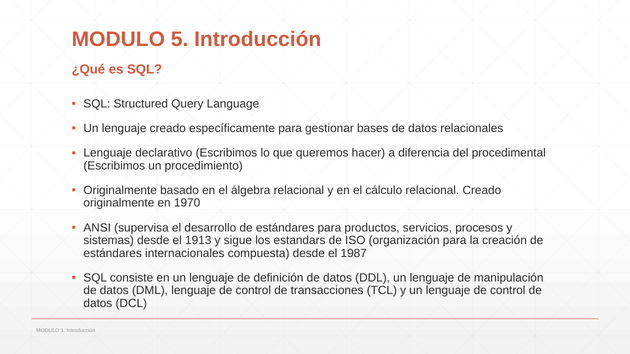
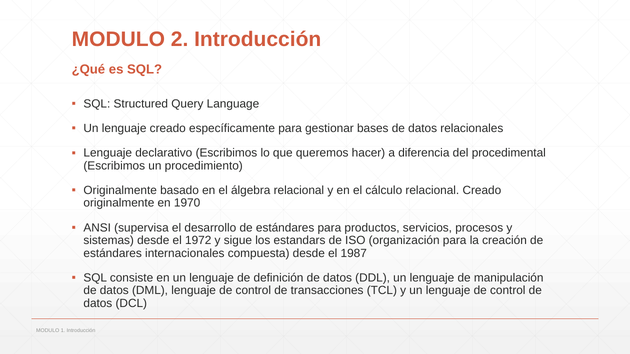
5: 5 -> 2 (180, 40)
1913: 1913 -> 1972 (198, 241)
